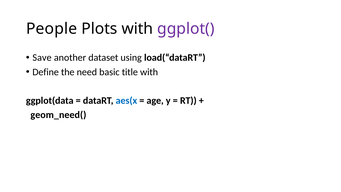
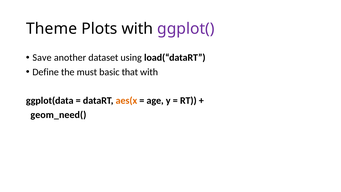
People: People -> Theme (52, 29)
need: need -> must (87, 72)
title: title -> that (130, 72)
aes(x colour: blue -> orange (126, 101)
